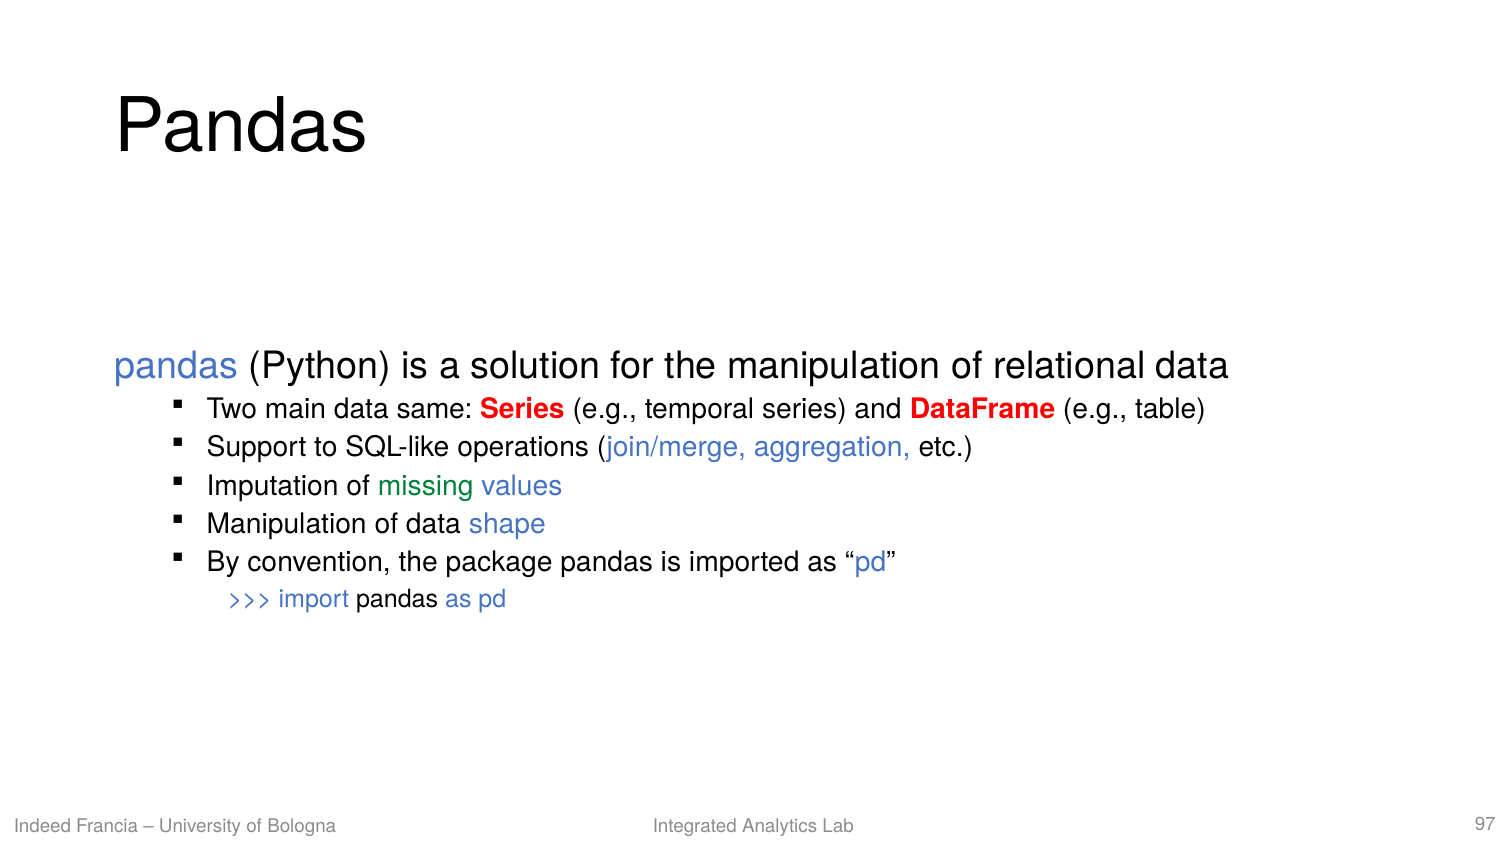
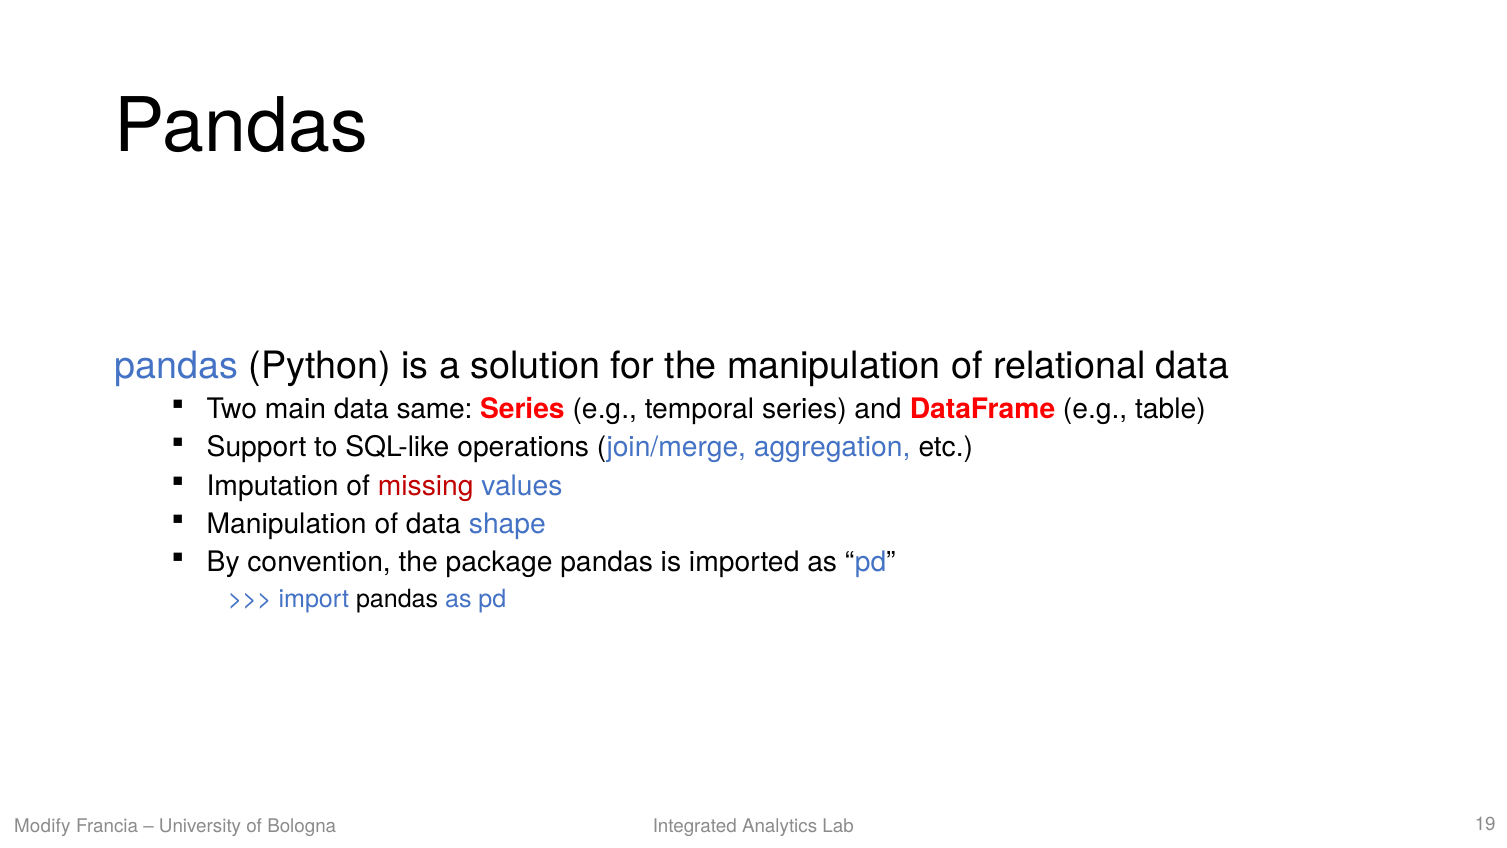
missing colour: green -> red (426, 486)
Indeed: Indeed -> Modify (42, 826)
97: 97 -> 19 (1485, 824)
